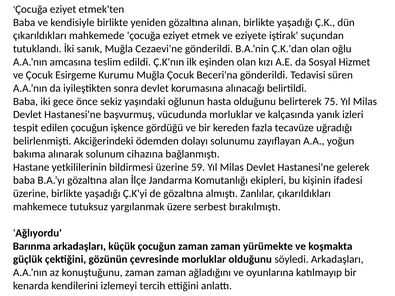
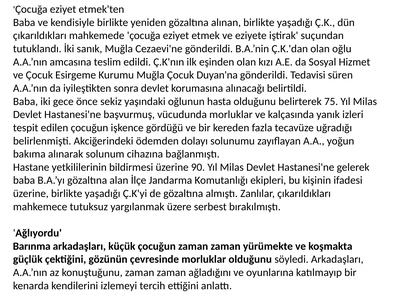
Beceri'na: Beceri'na -> Duyan'na (217, 75)
59: 59 -> 90 (198, 167)
